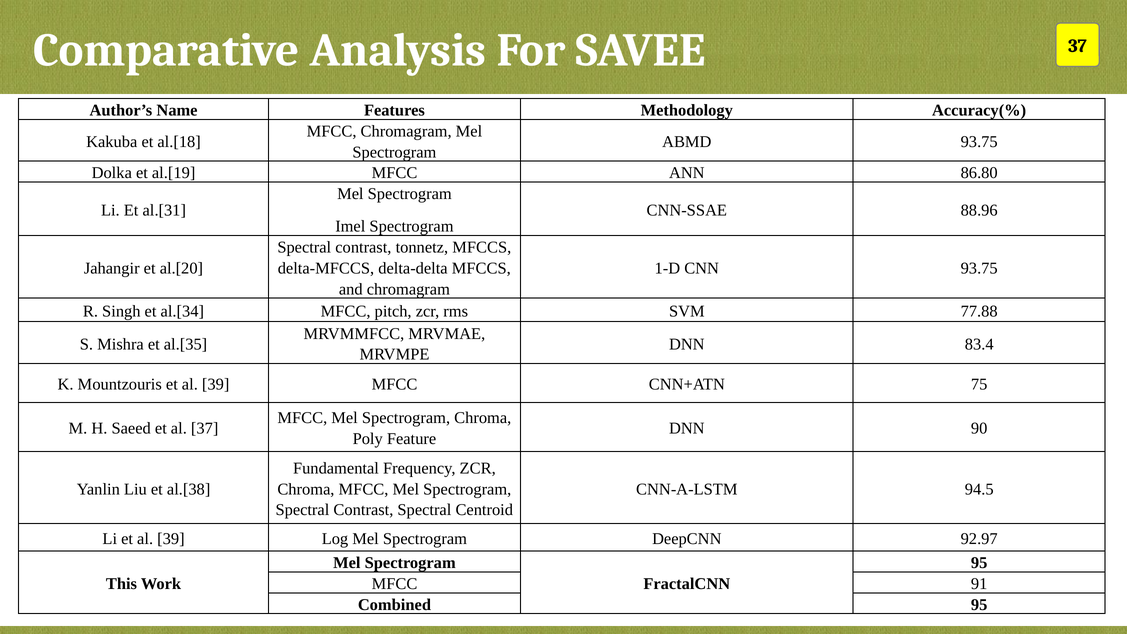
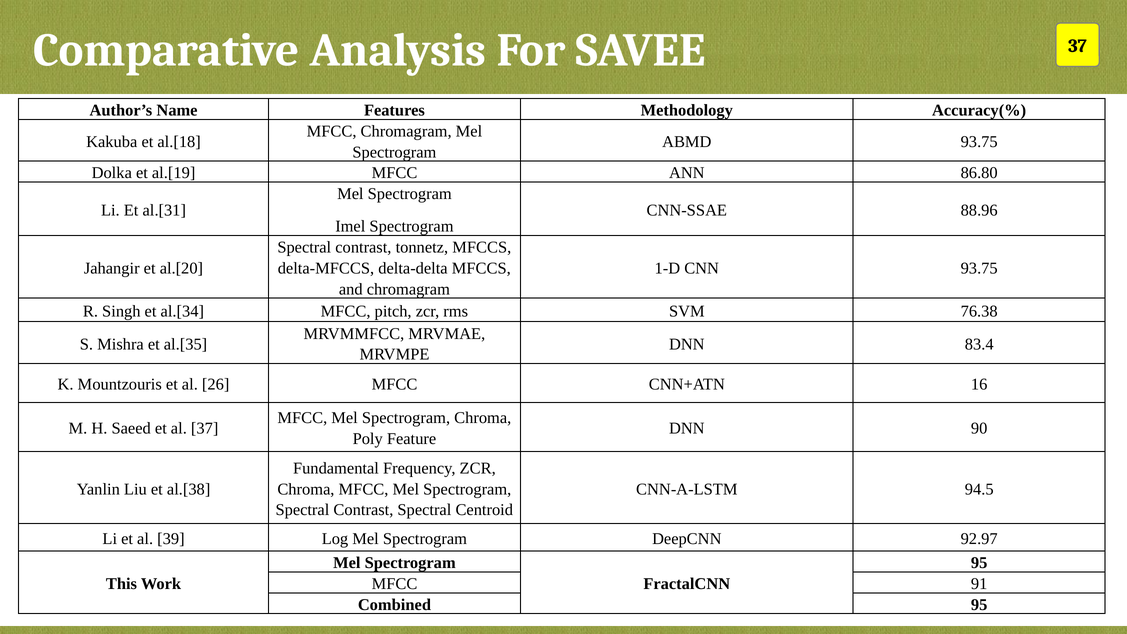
77.88: 77.88 -> 76.38 (979, 311)
Mountzouris et al 39: 39 -> 26 (216, 384)
75: 75 -> 16 (979, 384)
